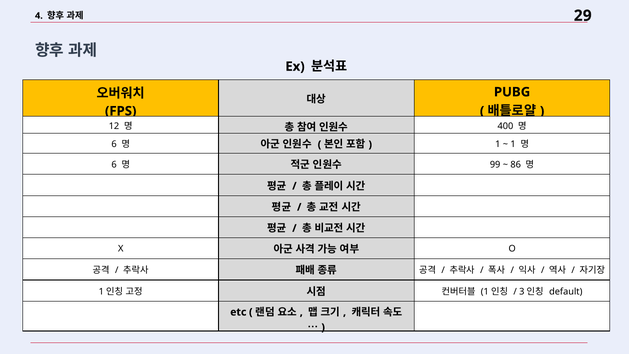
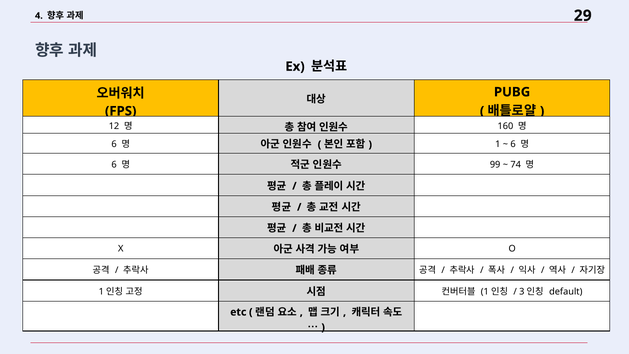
400: 400 -> 160 (505, 126)
1: 1 -> 6 (513, 144)
86: 86 -> 74 (516, 165)
